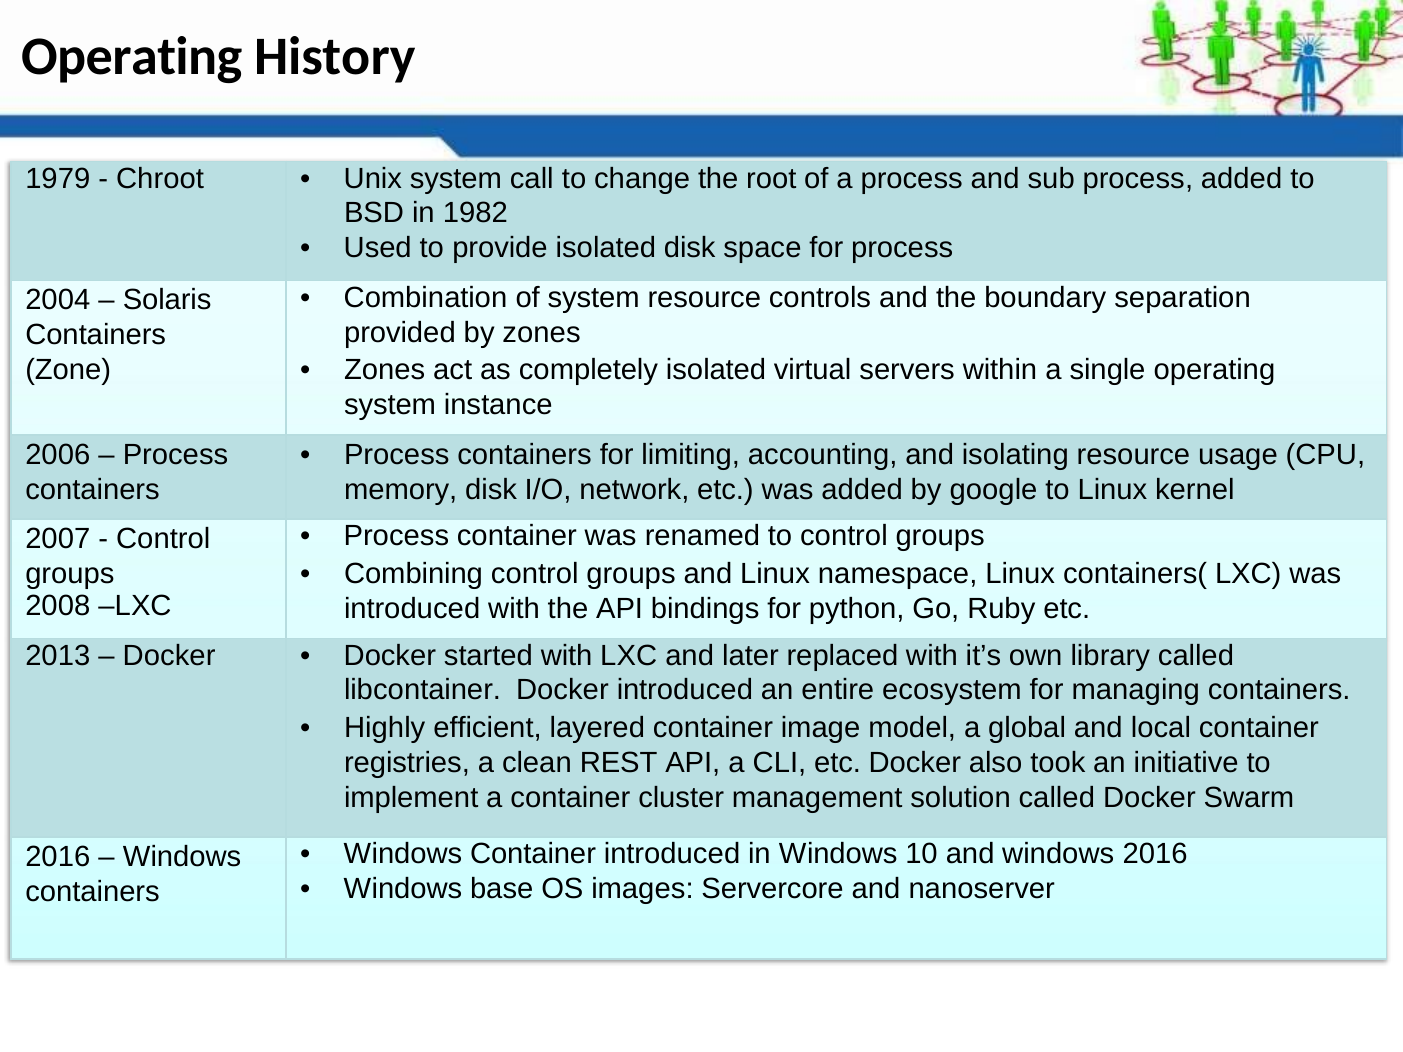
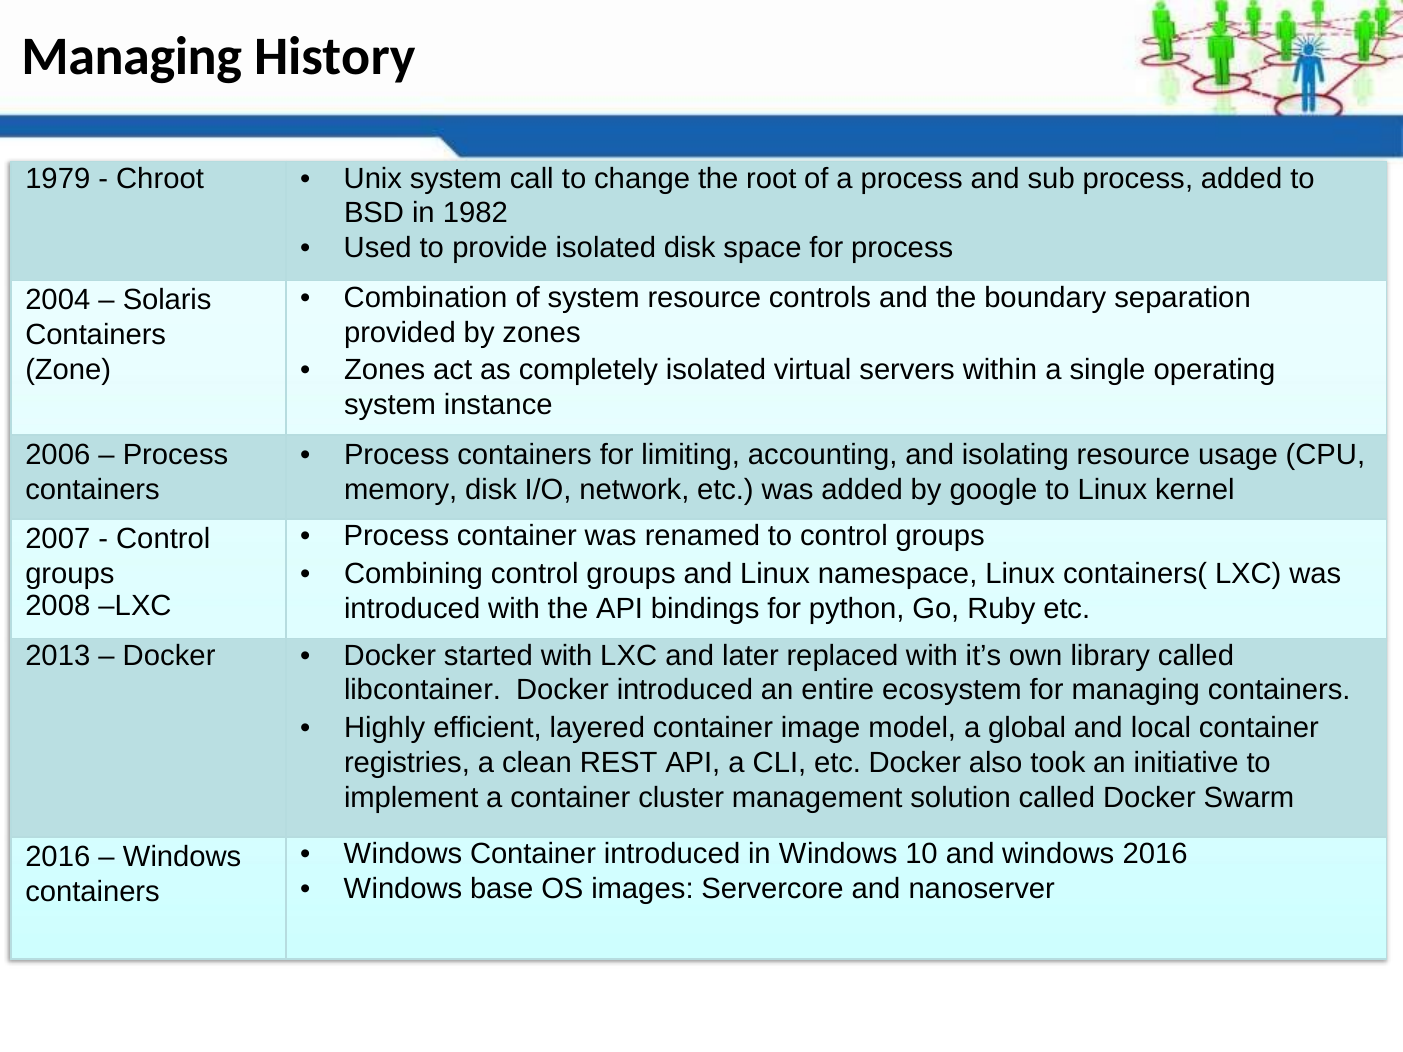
Operating: Operating -> Managing (132, 57)
